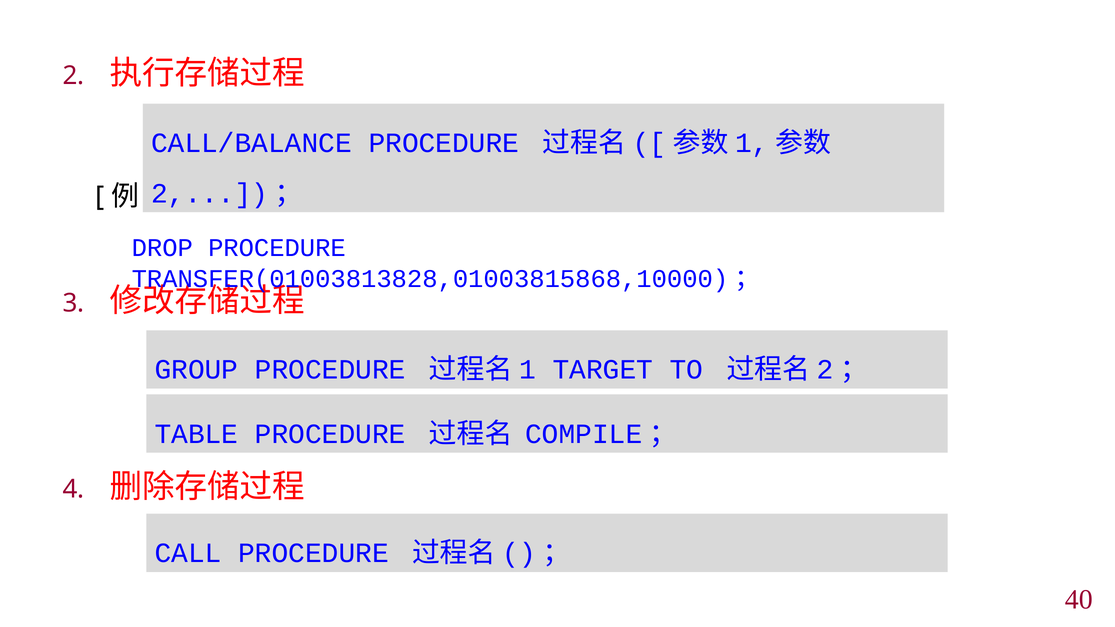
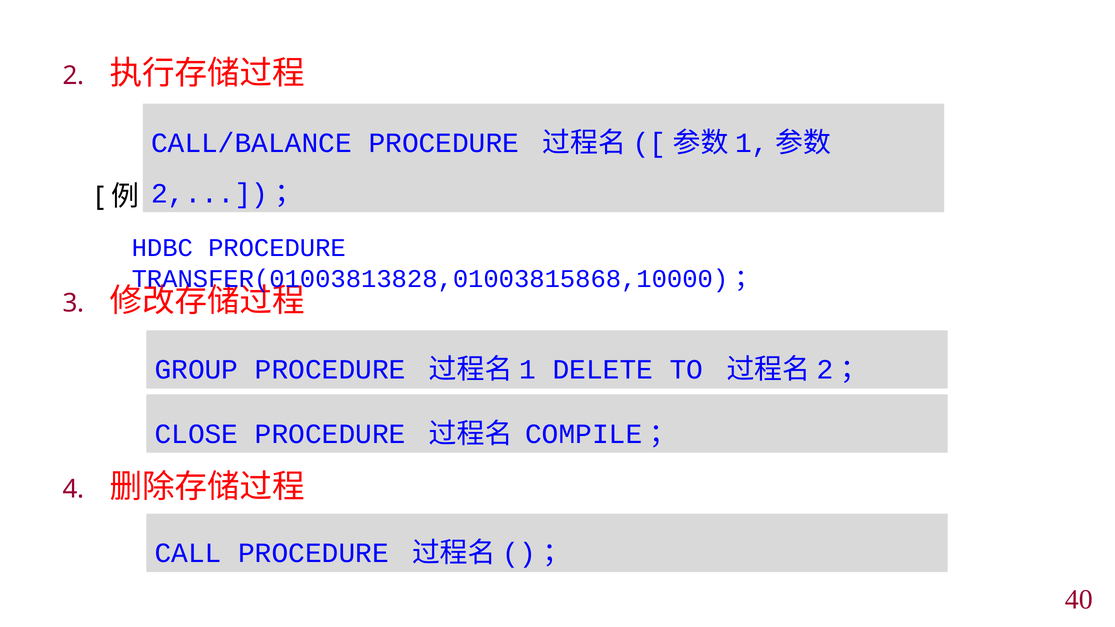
DROP: DROP -> HDBC (162, 248)
TARGET: TARGET -> DELETE (603, 370)
TABLE: TABLE -> CLOSE (196, 434)
